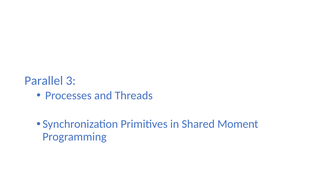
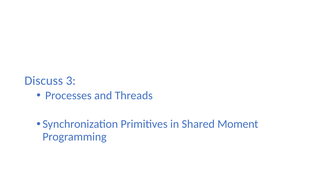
Parallel: Parallel -> Discuss (44, 81)
